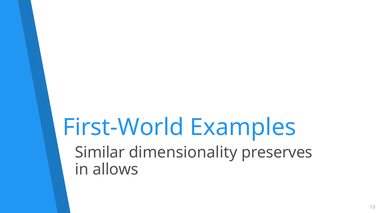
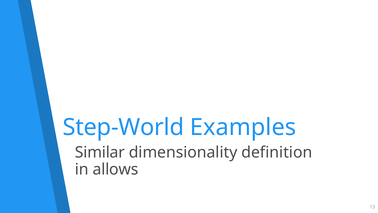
First-World: First-World -> Step-World (123, 127)
preserves: preserves -> definition (277, 152)
